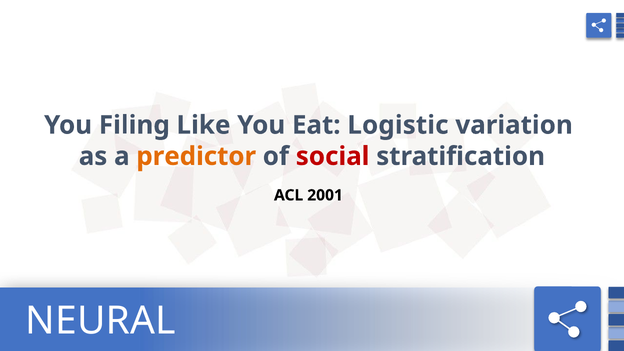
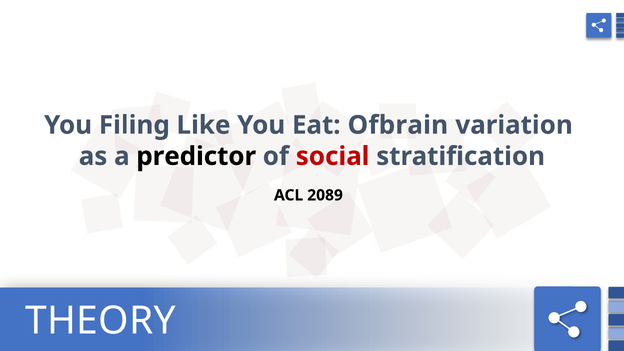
Logistic: Logistic -> Ofbrain (398, 125)
predictor colour: orange -> black (196, 156)
2001: 2001 -> 2089 (325, 195)
NEURAL: NEURAL -> THEORY (101, 321)
